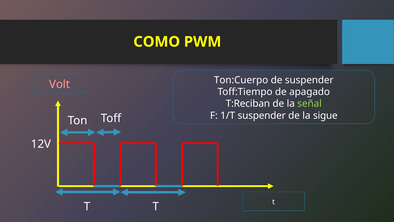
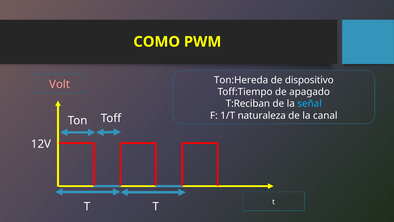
Ton:Cuerpo: Ton:Cuerpo -> Ton:Hereda (241, 80)
de suspender: suspender -> dispositivo (309, 80)
señal colour: light green -> light blue (310, 104)
1/T suspender: suspender -> naturaleza (262, 115)
sigue: sigue -> canal (325, 115)
